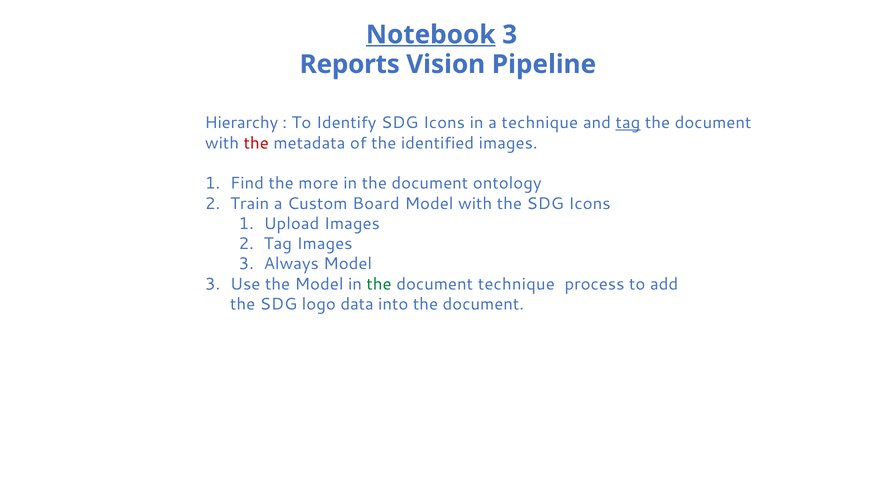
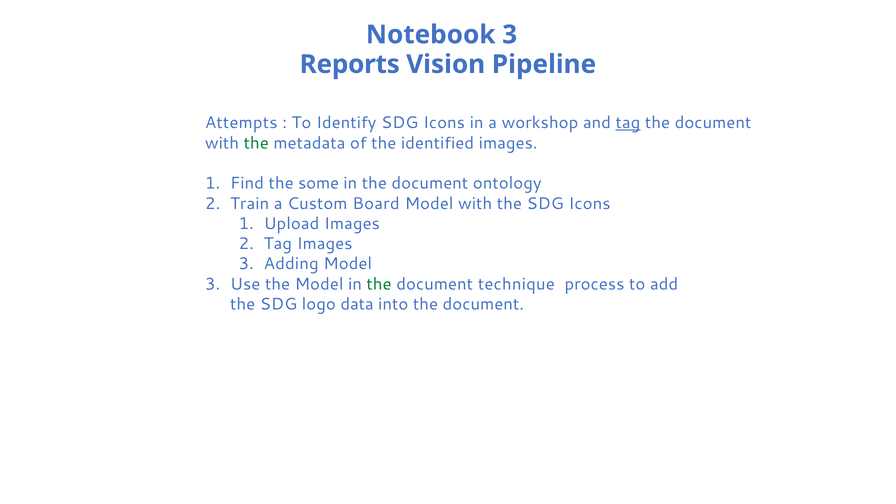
Notebook underline: present -> none (431, 35)
Hierarchy: Hierarchy -> Attempts (241, 123)
a technique: technique -> workshop (540, 123)
the colour: red -> green (256, 143)
more: more -> some (319, 183)
Always: Always -> Adding (291, 264)
